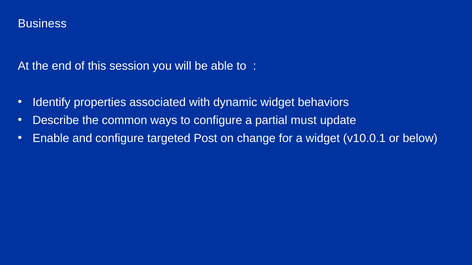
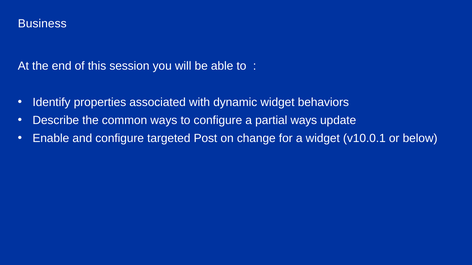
partial must: must -> ways (304, 120)
